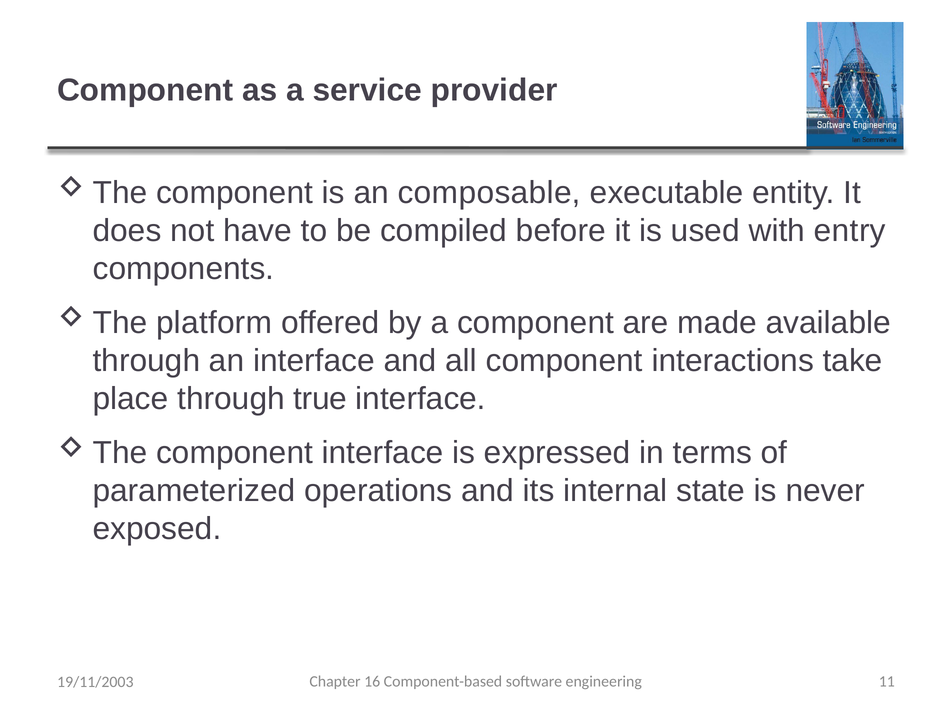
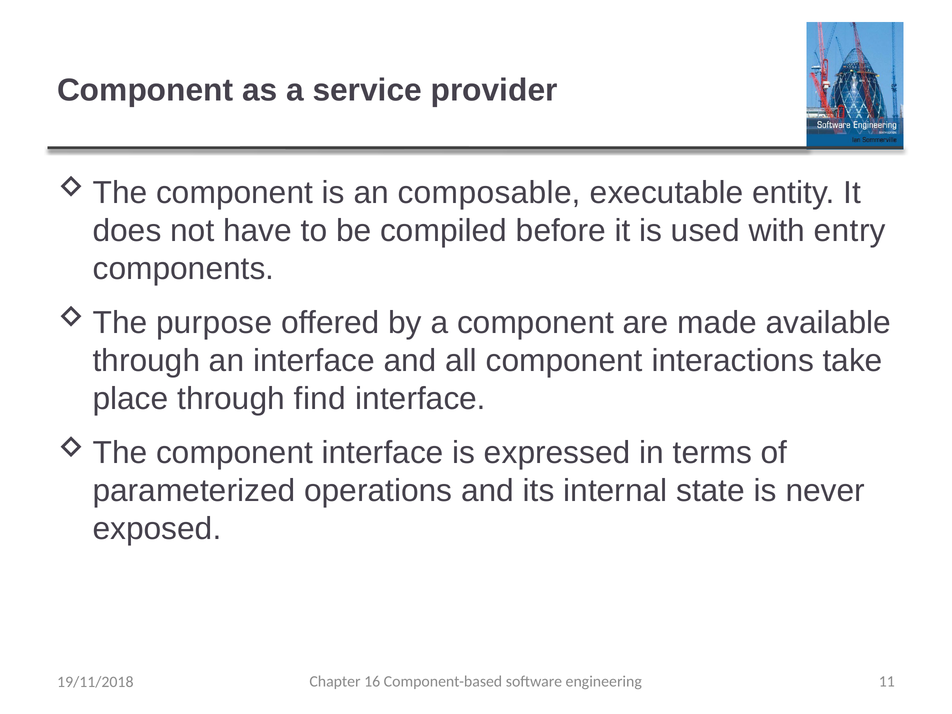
platform: platform -> purpose (214, 323)
true: true -> find (320, 399)
19/11/2003: 19/11/2003 -> 19/11/2018 (95, 682)
